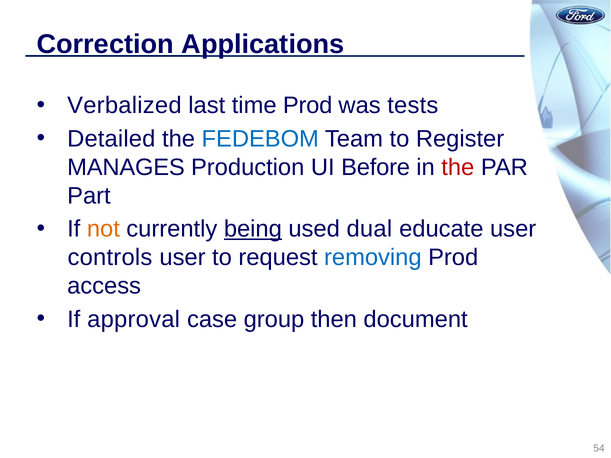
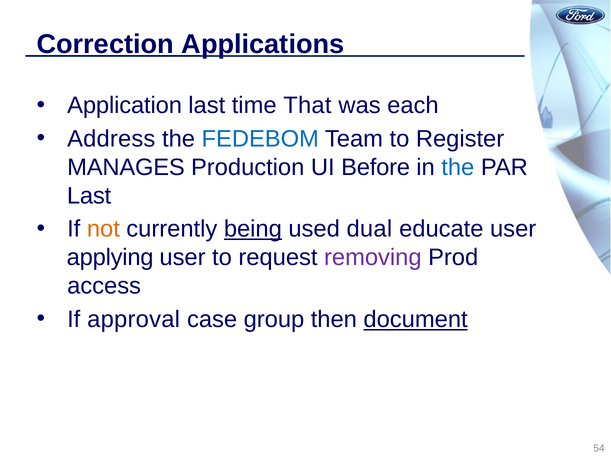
Verbalized: Verbalized -> Application (125, 106)
time Prod: Prod -> That (307, 106)
tests: tests -> each (413, 106)
Detailed: Detailed -> Address (111, 139)
the colour: red -> blue (458, 167)
Part: Part -> Last (89, 196)
controls: controls -> applying (110, 258)
removing colour: blue -> purple (373, 258)
document underline: none -> present (416, 320)
